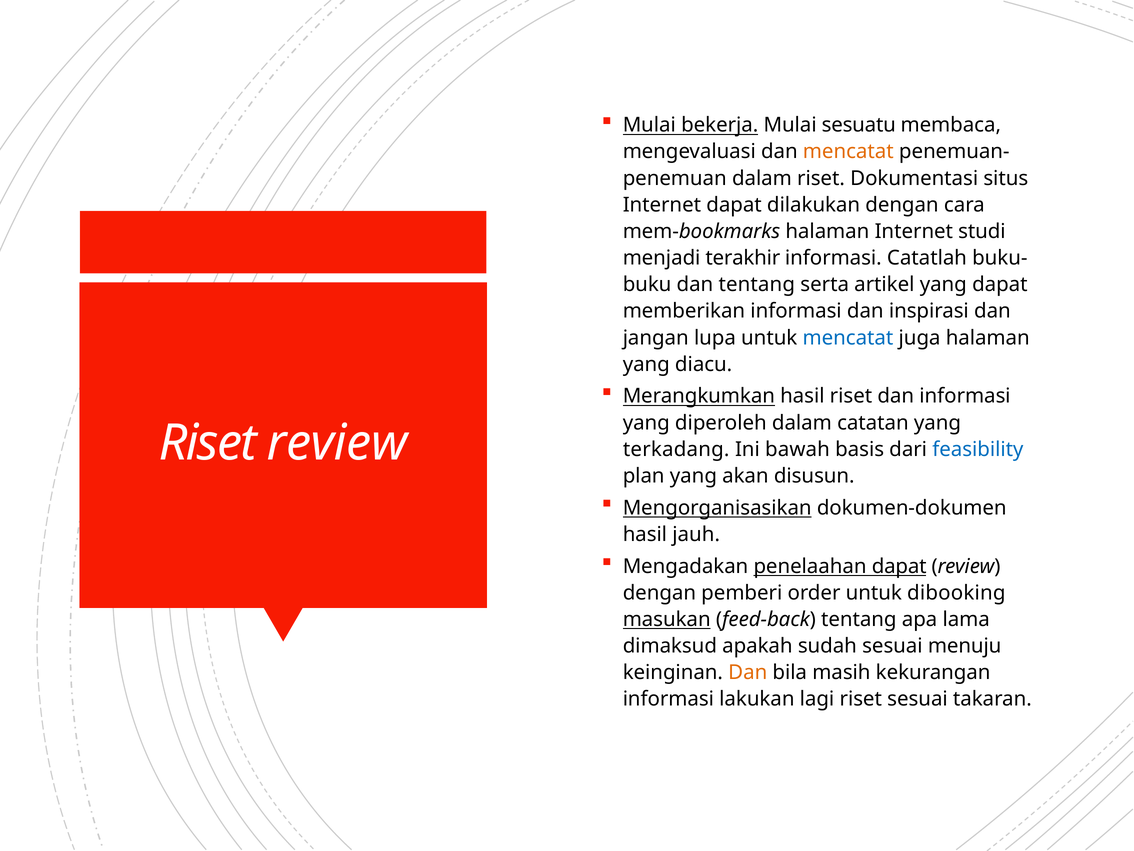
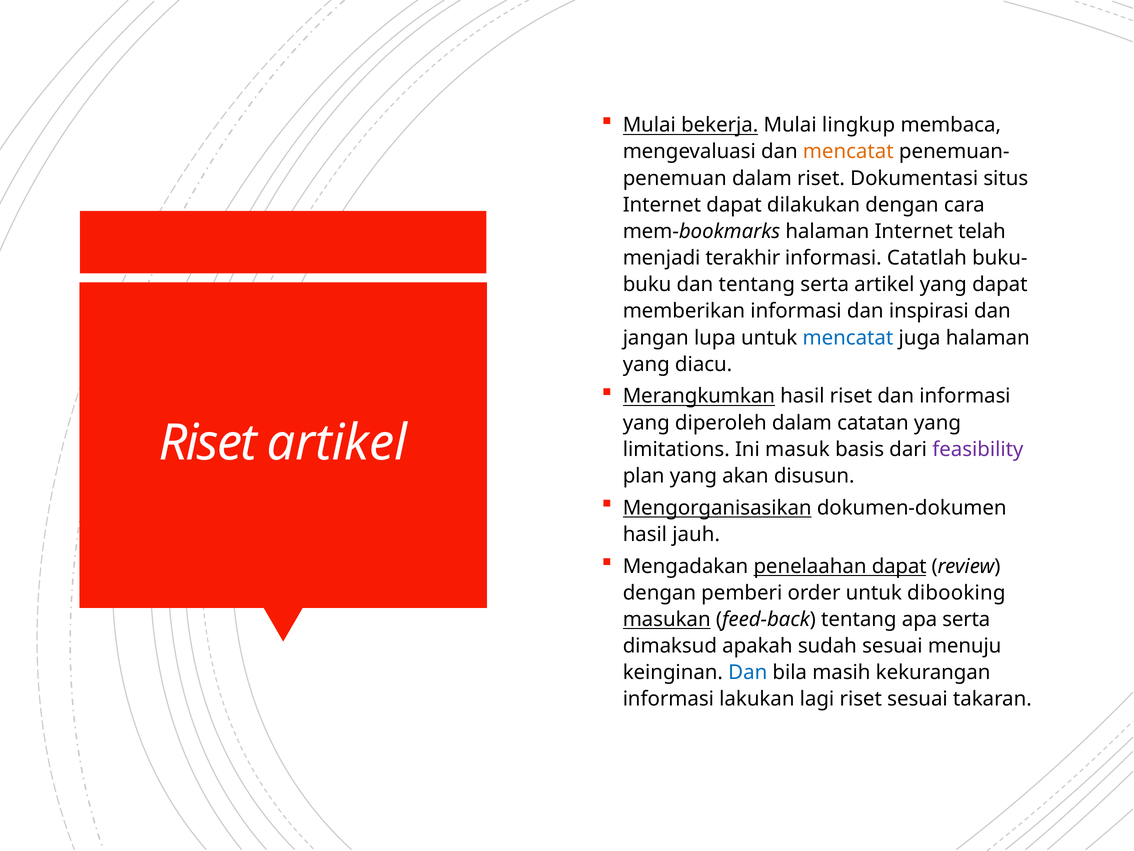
sesuatu: sesuatu -> lingkup (859, 125)
studi: studi -> telah (982, 231)
Riset review: review -> artikel (337, 443)
terkadang: terkadang -> limitations (676, 449)
bawah: bawah -> masuk (797, 449)
feasibility colour: blue -> purple (978, 449)
apa lama: lama -> serta (966, 619)
Dan colour: orange -> blue (748, 672)
